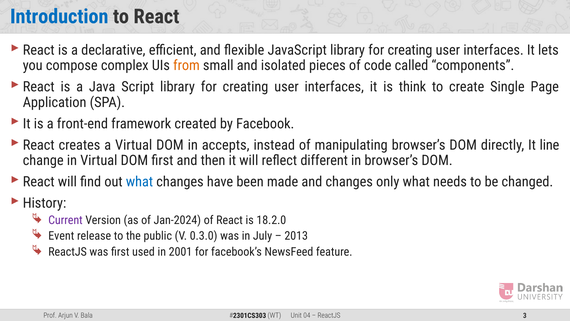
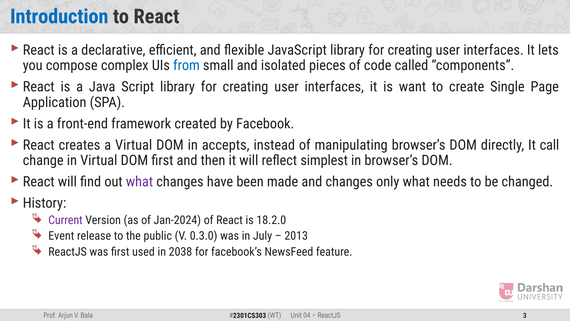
from colour: orange -> blue (186, 65)
think: think -> want (412, 87)
line: line -> call (549, 145)
different: different -> simplest (324, 160)
what colour: blue -> purple (139, 182)
2001: 2001 -> 2038 (180, 252)
